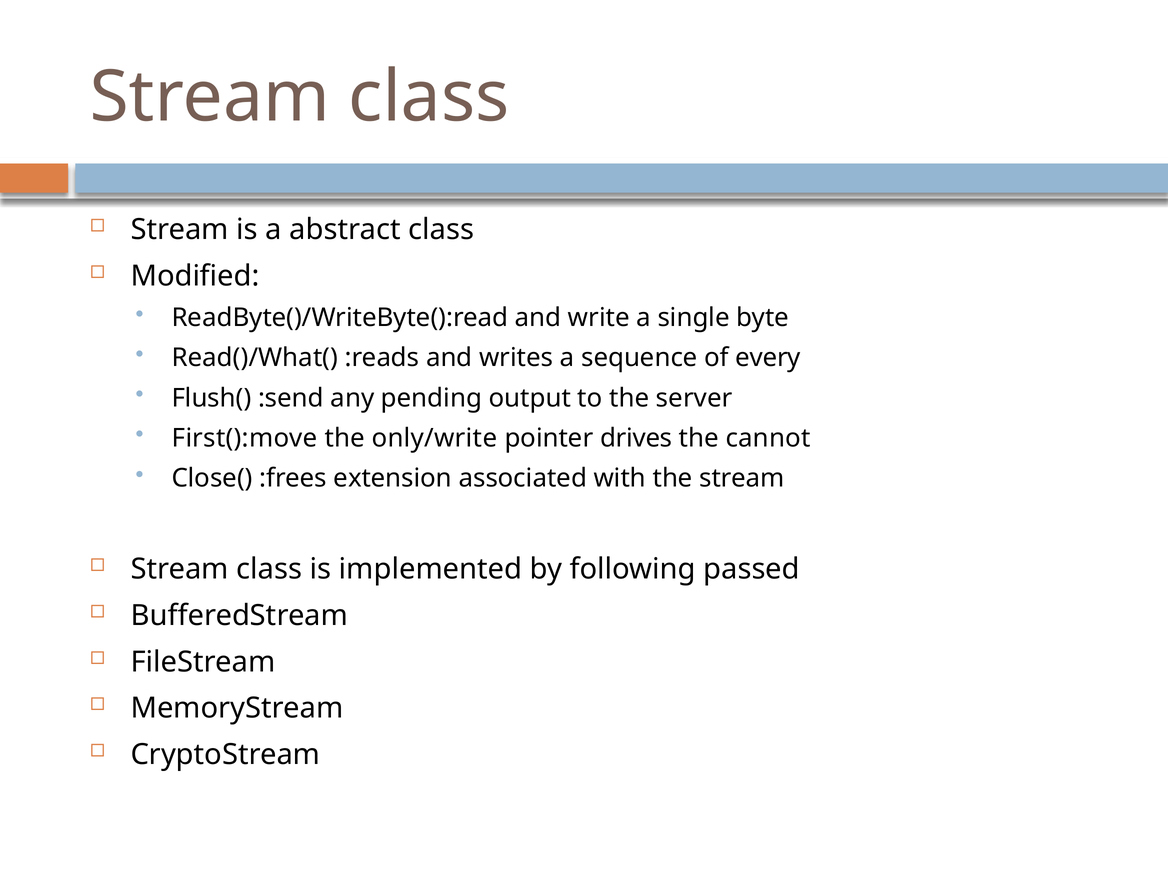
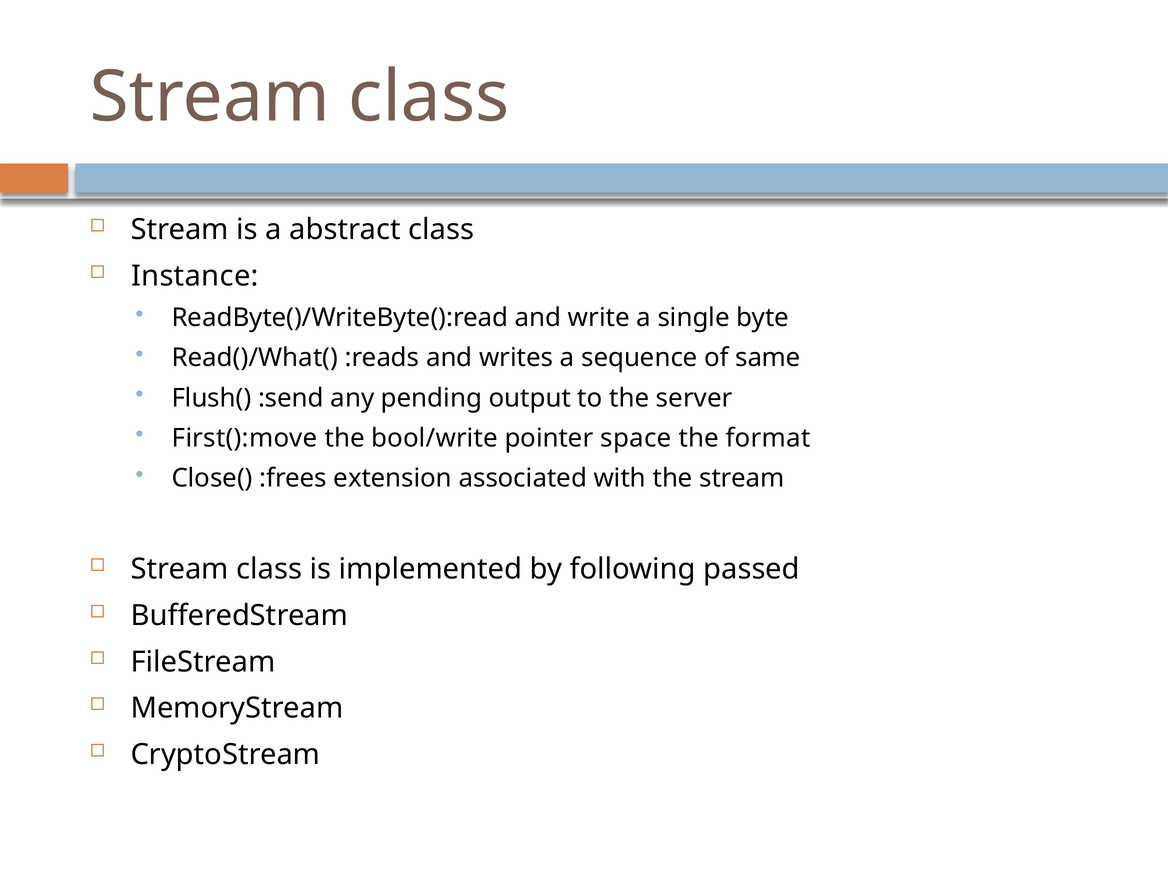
Modified: Modified -> Instance (195, 276)
every: every -> same (768, 358)
only/write: only/write -> bool/write (435, 438)
drives: drives -> space (636, 438)
cannot: cannot -> format (768, 438)
